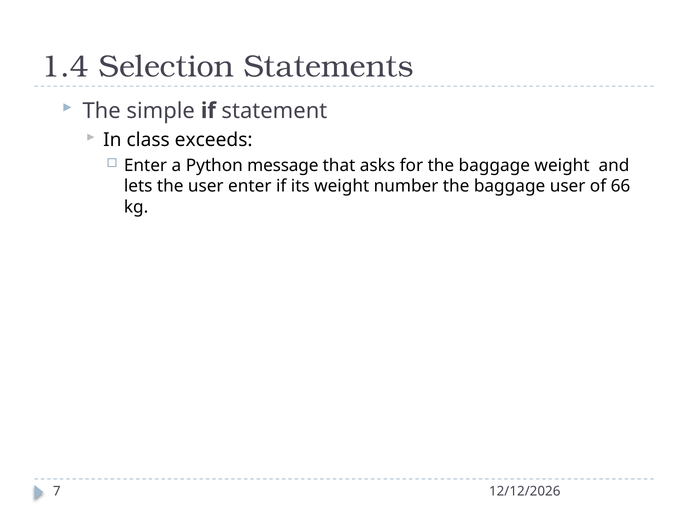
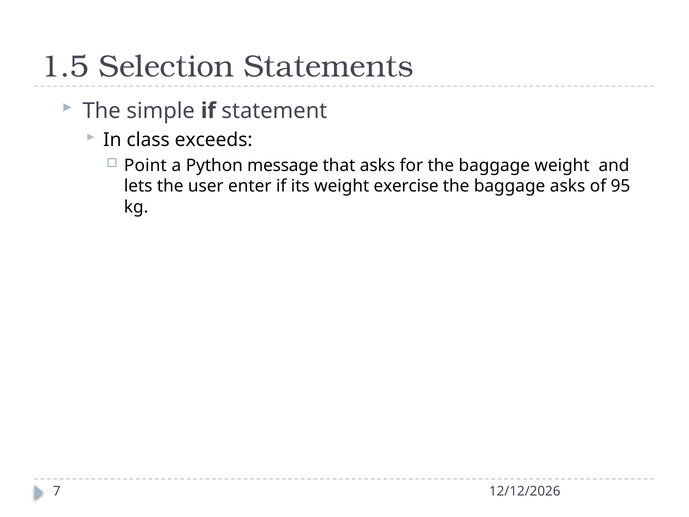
1.4: 1.4 -> 1.5 (65, 66)
Enter: Enter -> Point (145, 166)
number: number -> exercise (406, 186)
baggage user: user -> asks (568, 186)
66: 66 -> 95 (621, 186)
